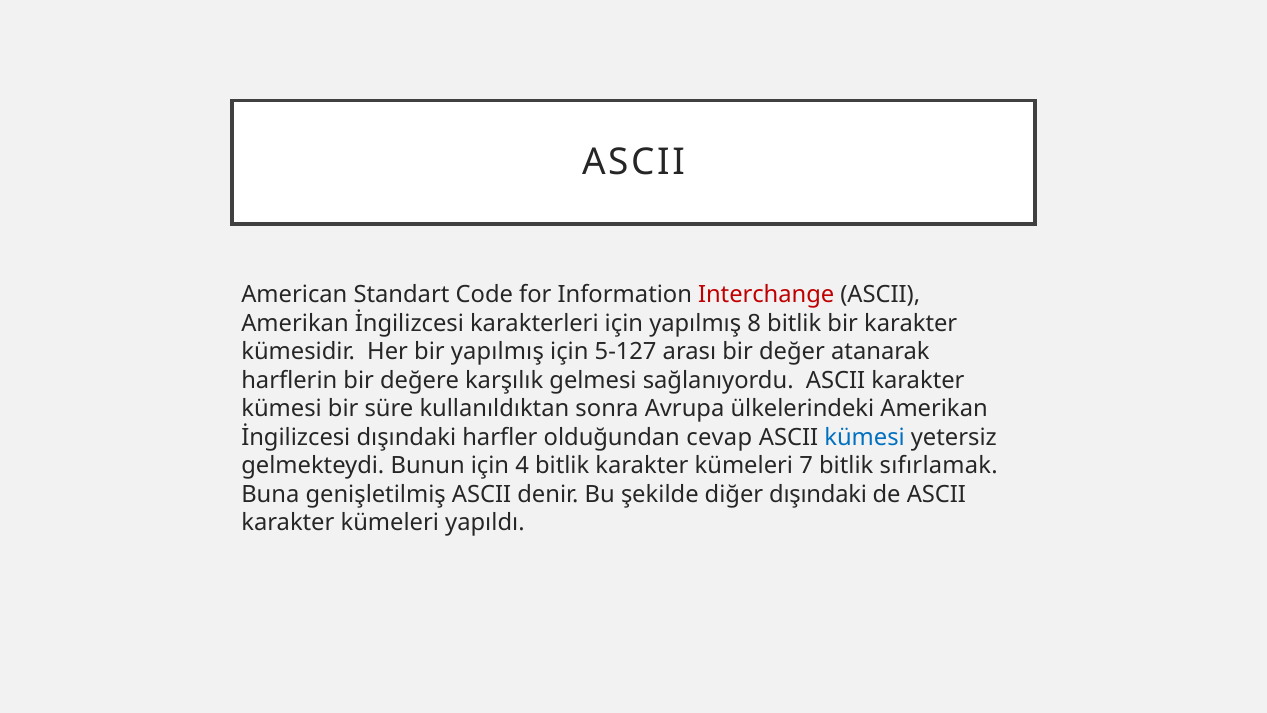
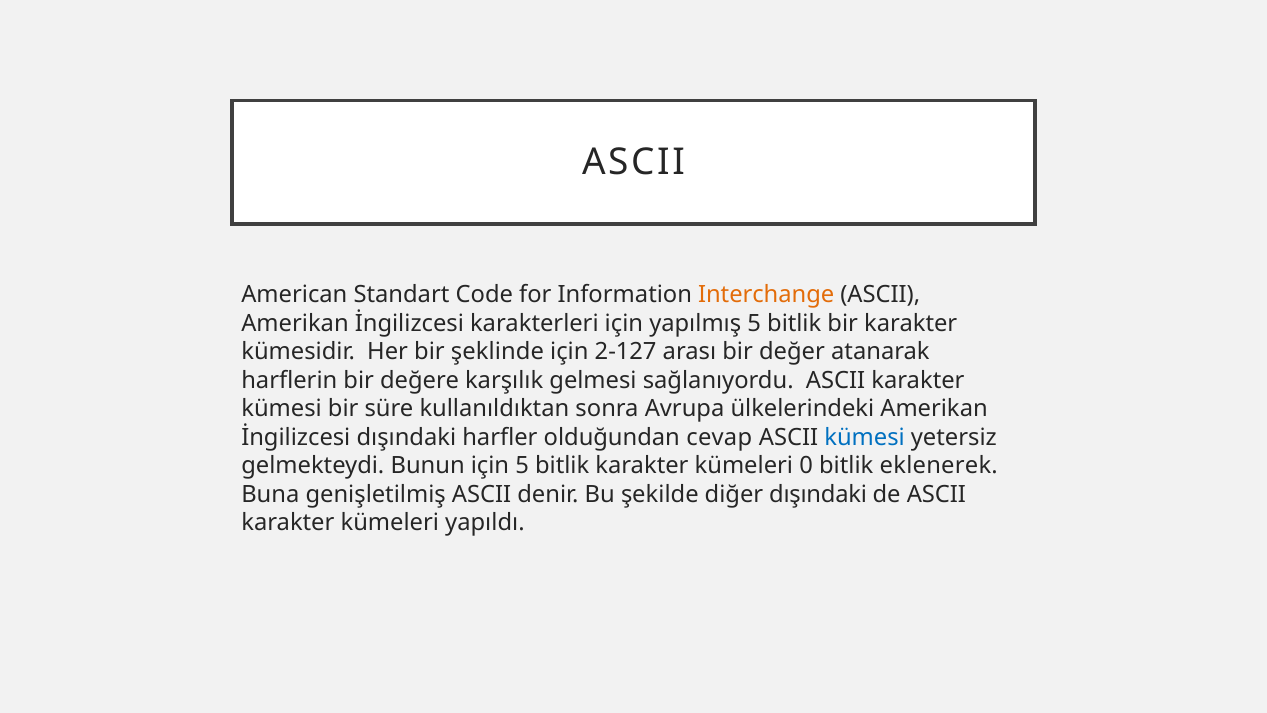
Interchange colour: red -> orange (766, 295)
yapılmış 8: 8 -> 5 (754, 323)
bir yapılmış: yapılmış -> şeklinde (497, 352)
5-127: 5-127 -> 2-127 (626, 352)
için 4: 4 -> 5 (522, 466)
7: 7 -> 0 (806, 466)
sıfırlamak: sıfırlamak -> eklenerek (939, 466)
